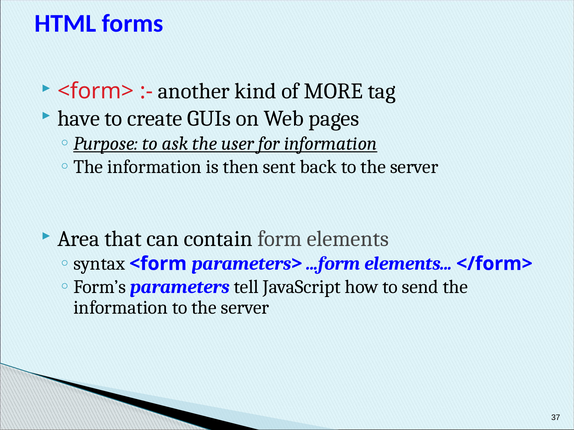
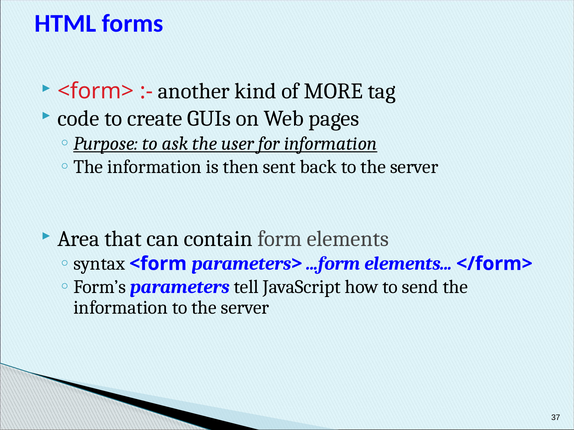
have: have -> code (78, 119)
